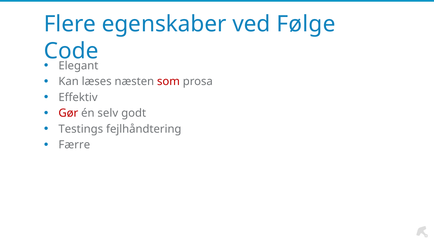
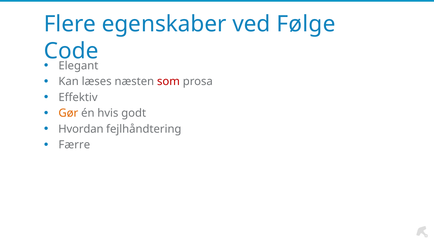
Gør colour: red -> orange (68, 113)
selv: selv -> hvis (108, 113)
Testings: Testings -> Hvordan (81, 129)
